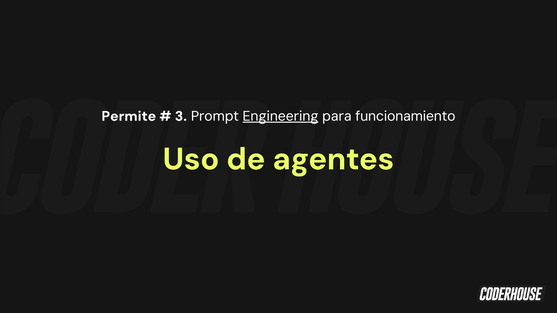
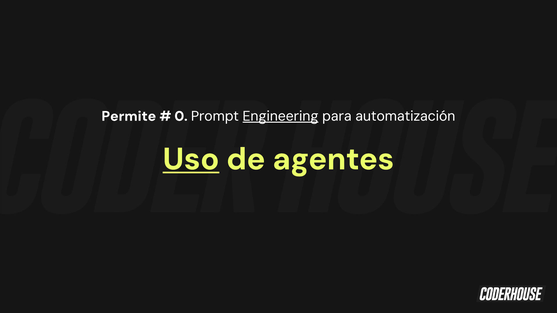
3: 3 -> 0 (181, 116)
funcionamiento: funcionamiento -> automatización (405, 116)
Uso underline: none -> present (191, 159)
